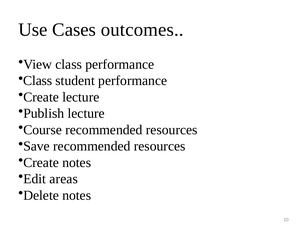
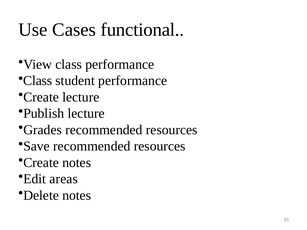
outcomes: outcomes -> functional (142, 30)
Course: Course -> Grades (43, 130)
